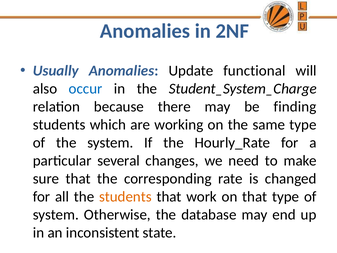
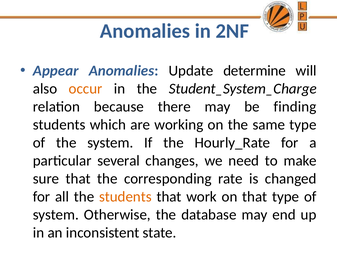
Usually: Usually -> Appear (56, 71)
functional: functional -> determine (255, 71)
occur colour: blue -> orange (86, 89)
